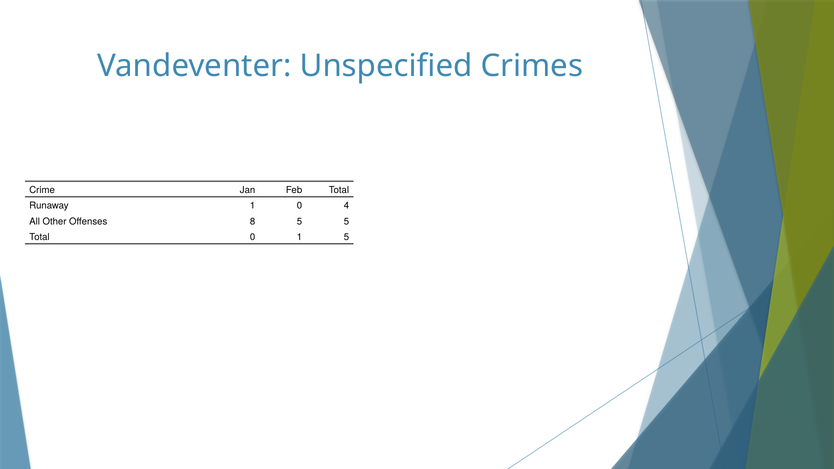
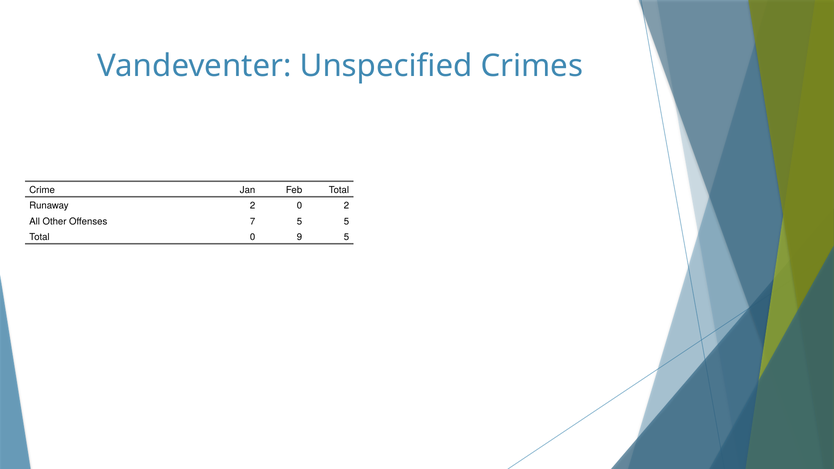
Runaway 1: 1 -> 2 (253, 206)
0 4: 4 -> 2 (346, 206)
8: 8 -> 7 (253, 222)
0 1: 1 -> 9 (300, 237)
